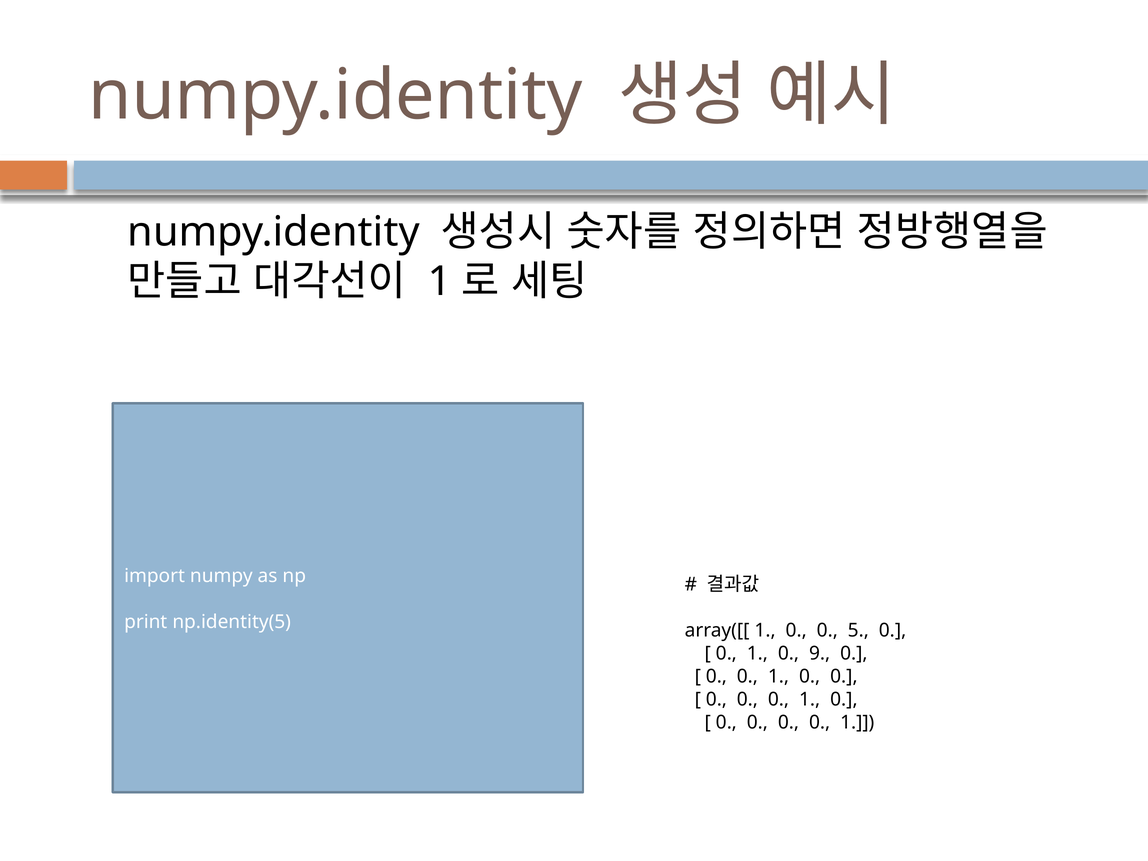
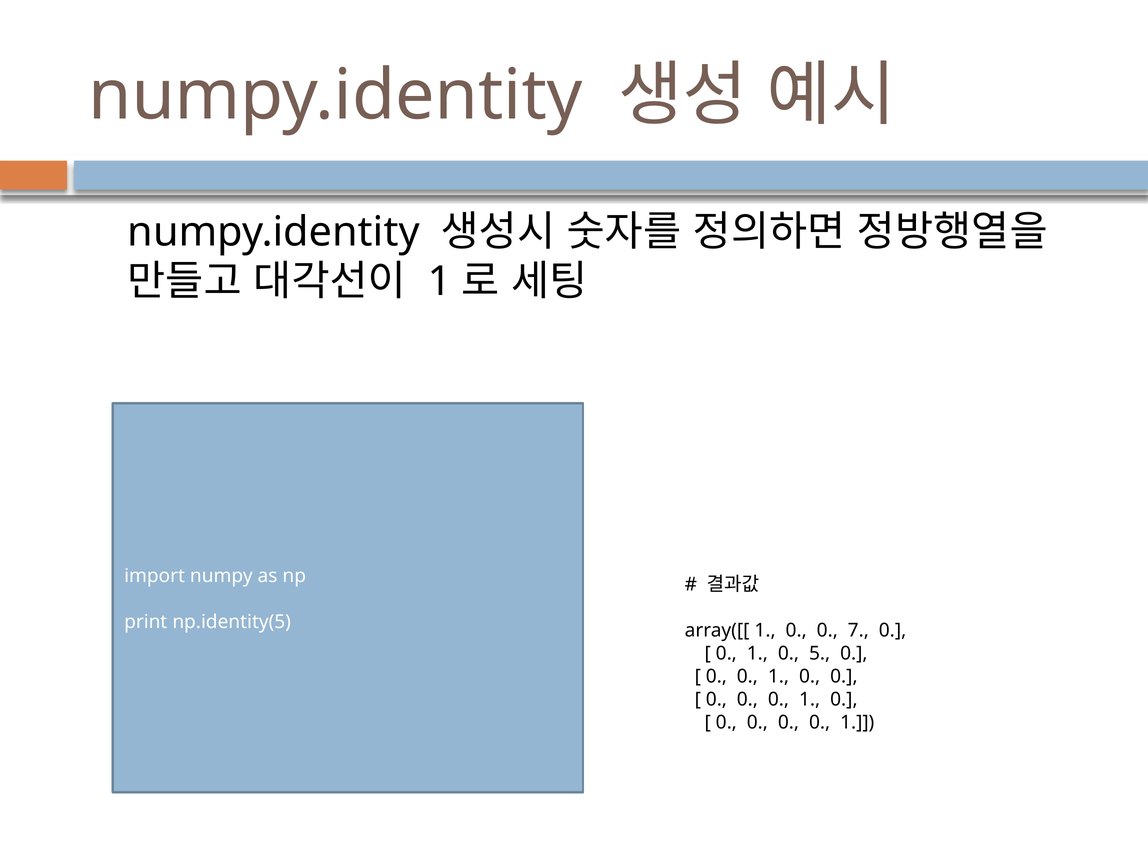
5: 5 -> 7 (858, 630)
9: 9 -> 5 (820, 653)
